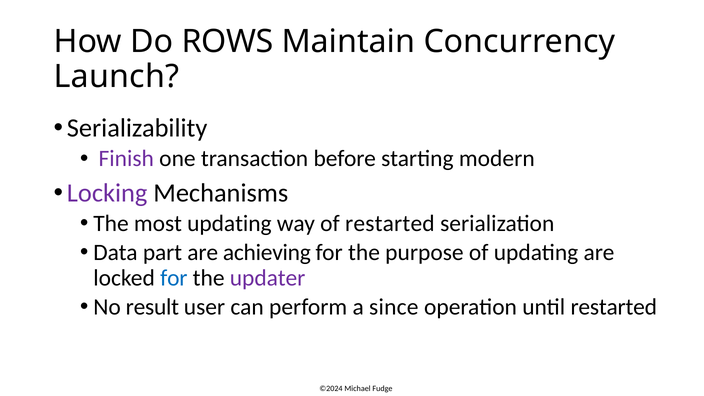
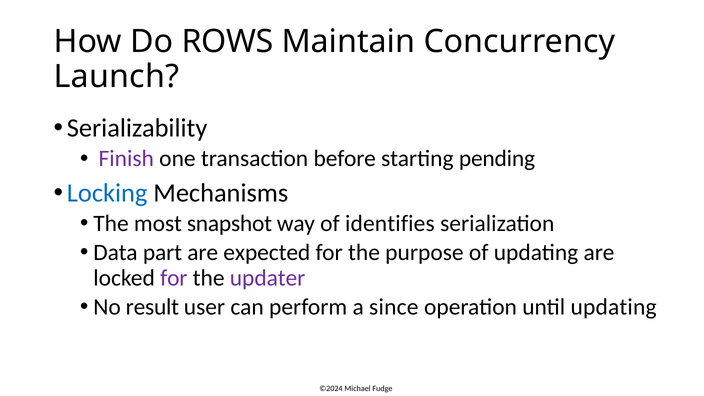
modern: modern -> pending (497, 159)
Locking colour: purple -> blue (107, 193)
most updating: updating -> snapshot (229, 224)
of restarted: restarted -> identifies (390, 224)
achieving: achieving -> expected (267, 253)
for colour: blue -> purple (174, 278)
until restarted: restarted -> updating (614, 307)
